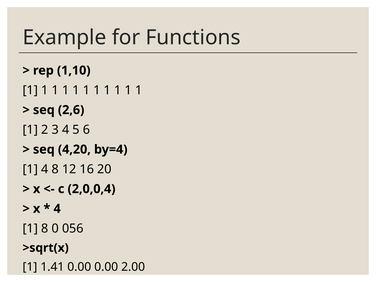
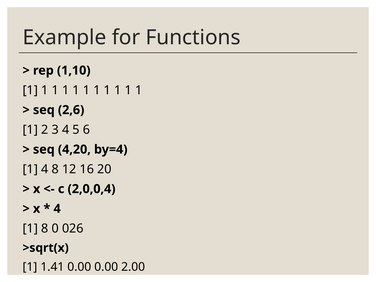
056: 056 -> 026 (73, 228)
